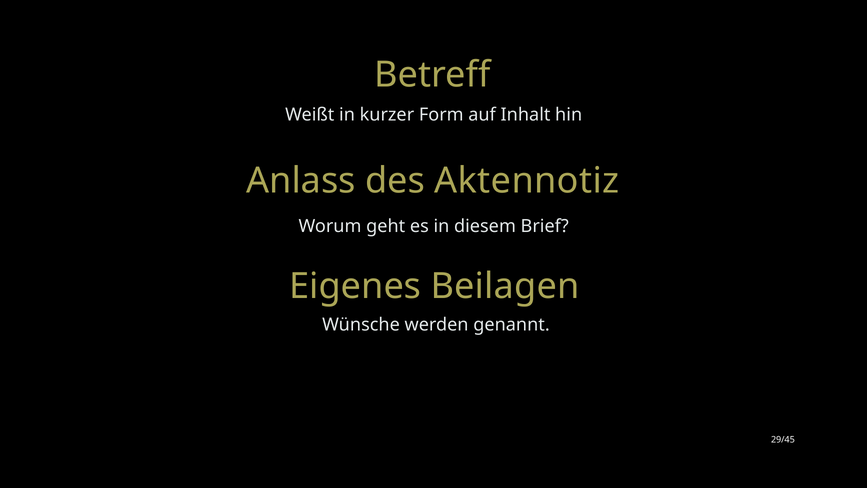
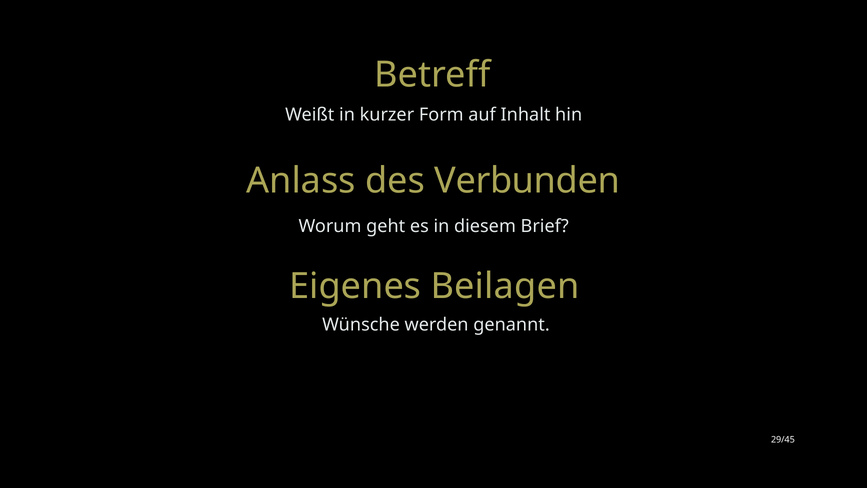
Aktennotiz: Aktennotiz -> Verbunden (527, 181)
